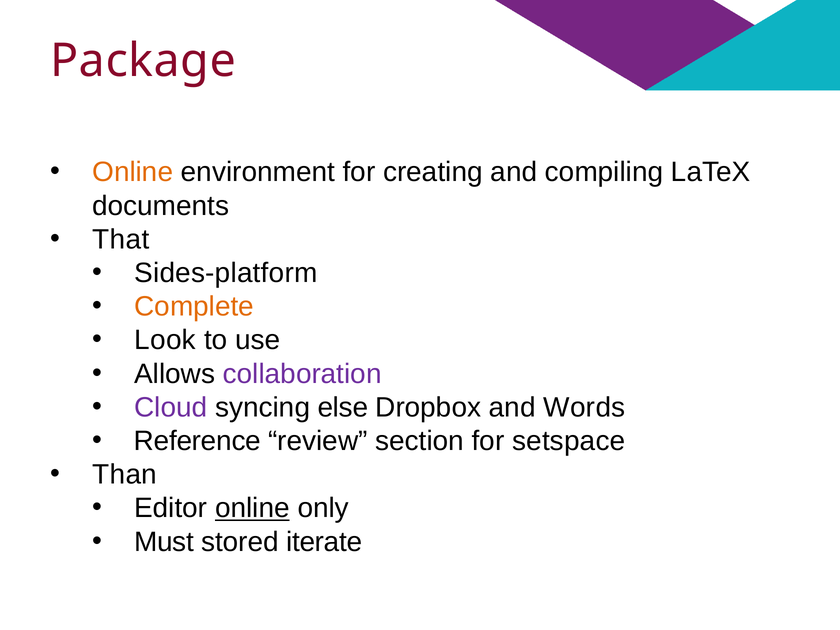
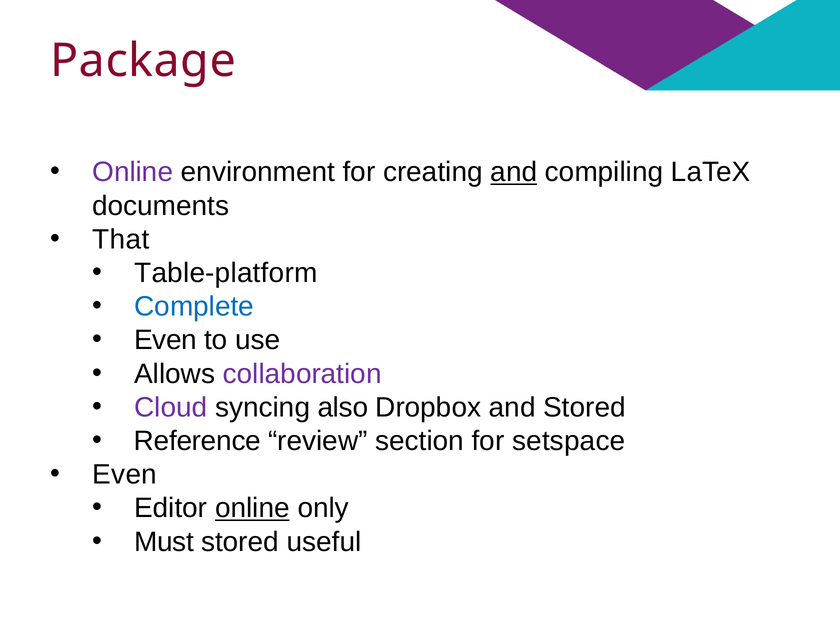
Online colour: orange -> purple (133, 172)
and underline: none -> present (514, 172)
Sides-platform: Sides-platform -> Table-platform (226, 273)
Complete colour: orange -> blue (194, 307)
Look: Look -> Even (165, 340)
else: else -> also (343, 407)
and Words: Words -> Stored (585, 407)
Than: Than -> Even (125, 475)
iterate: iterate -> useful (324, 542)
